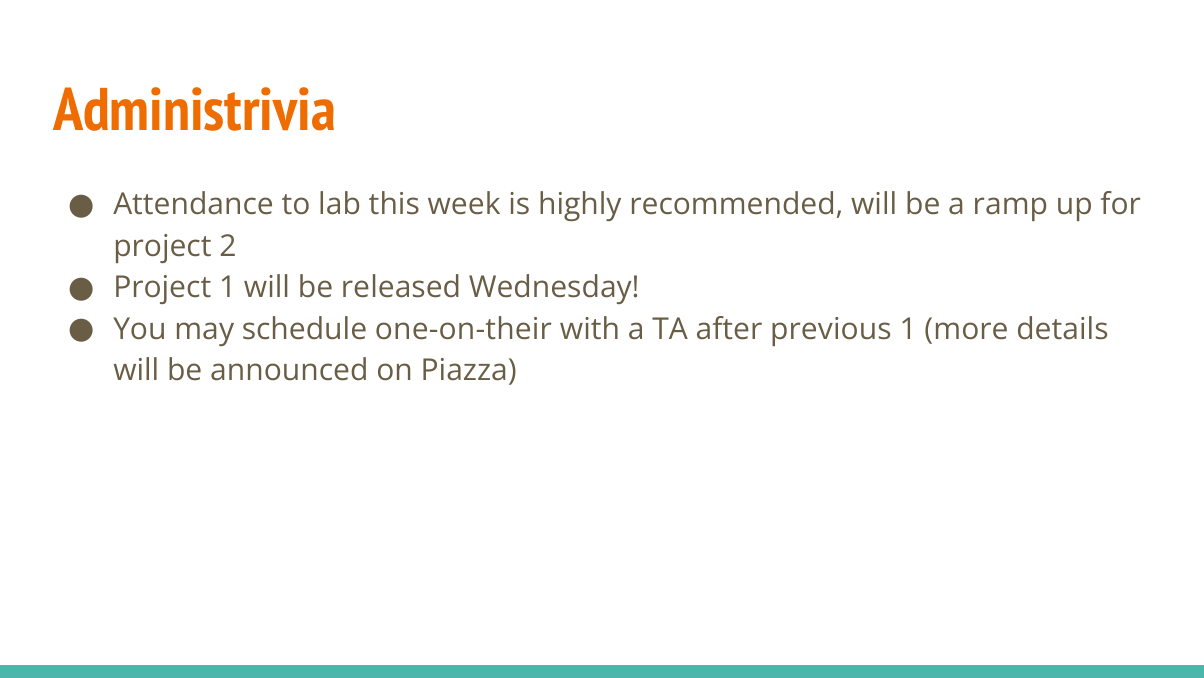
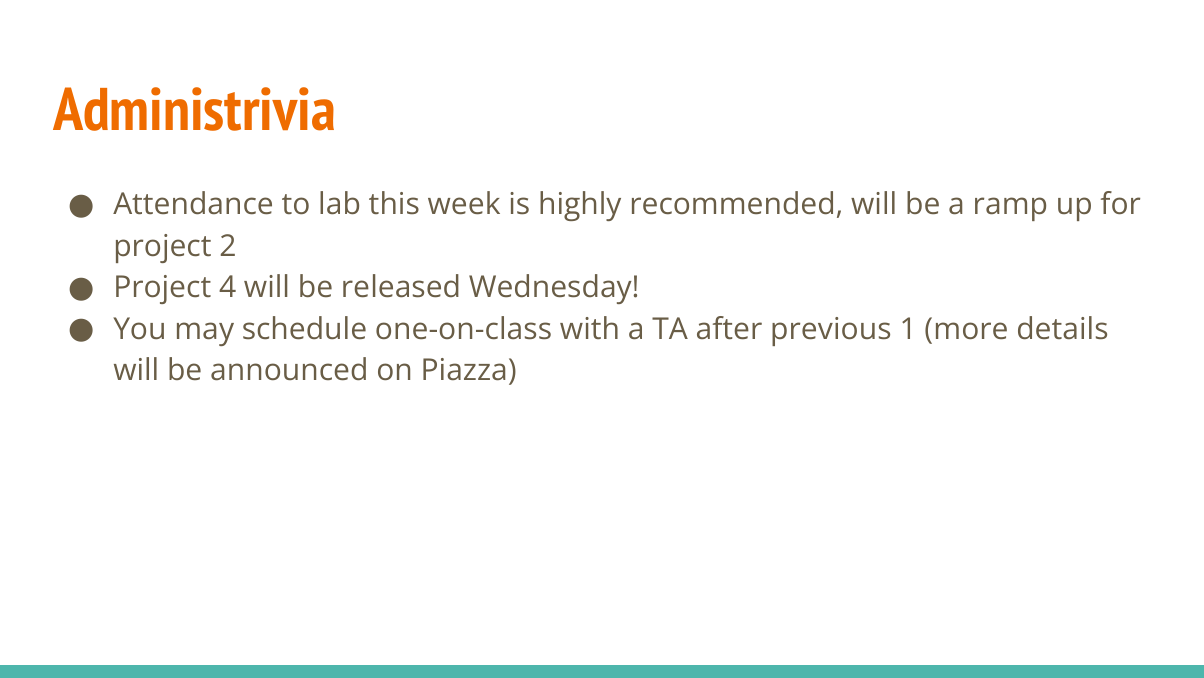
Project 1: 1 -> 4 (228, 287)
one-on-their: one-on-their -> one-on-class (464, 329)
